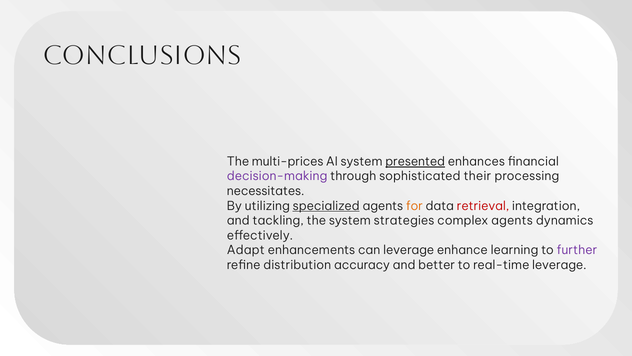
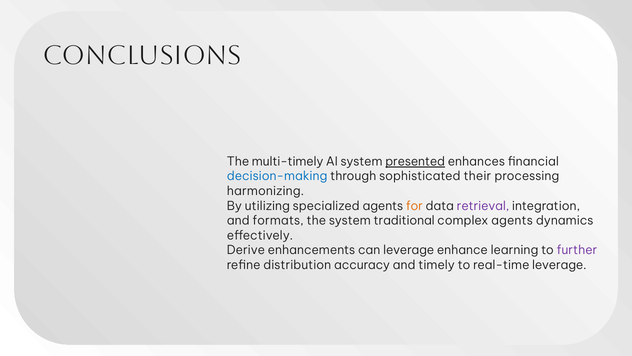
multi-prices: multi-prices -> multi-timely (288, 161)
decision-making colour: purple -> blue (277, 176)
necessitates: necessitates -> harmonizing (265, 191)
specialized underline: present -> none (326, 206)
retrieval colour: red -> purple (483, 206)
tackling: tackling -> formats (278, 221)
strategies: strategies -> traditional (404, 221)
Adapt: Adapt -> Derive (246, 250)
better: better -> timely (437, 265)
